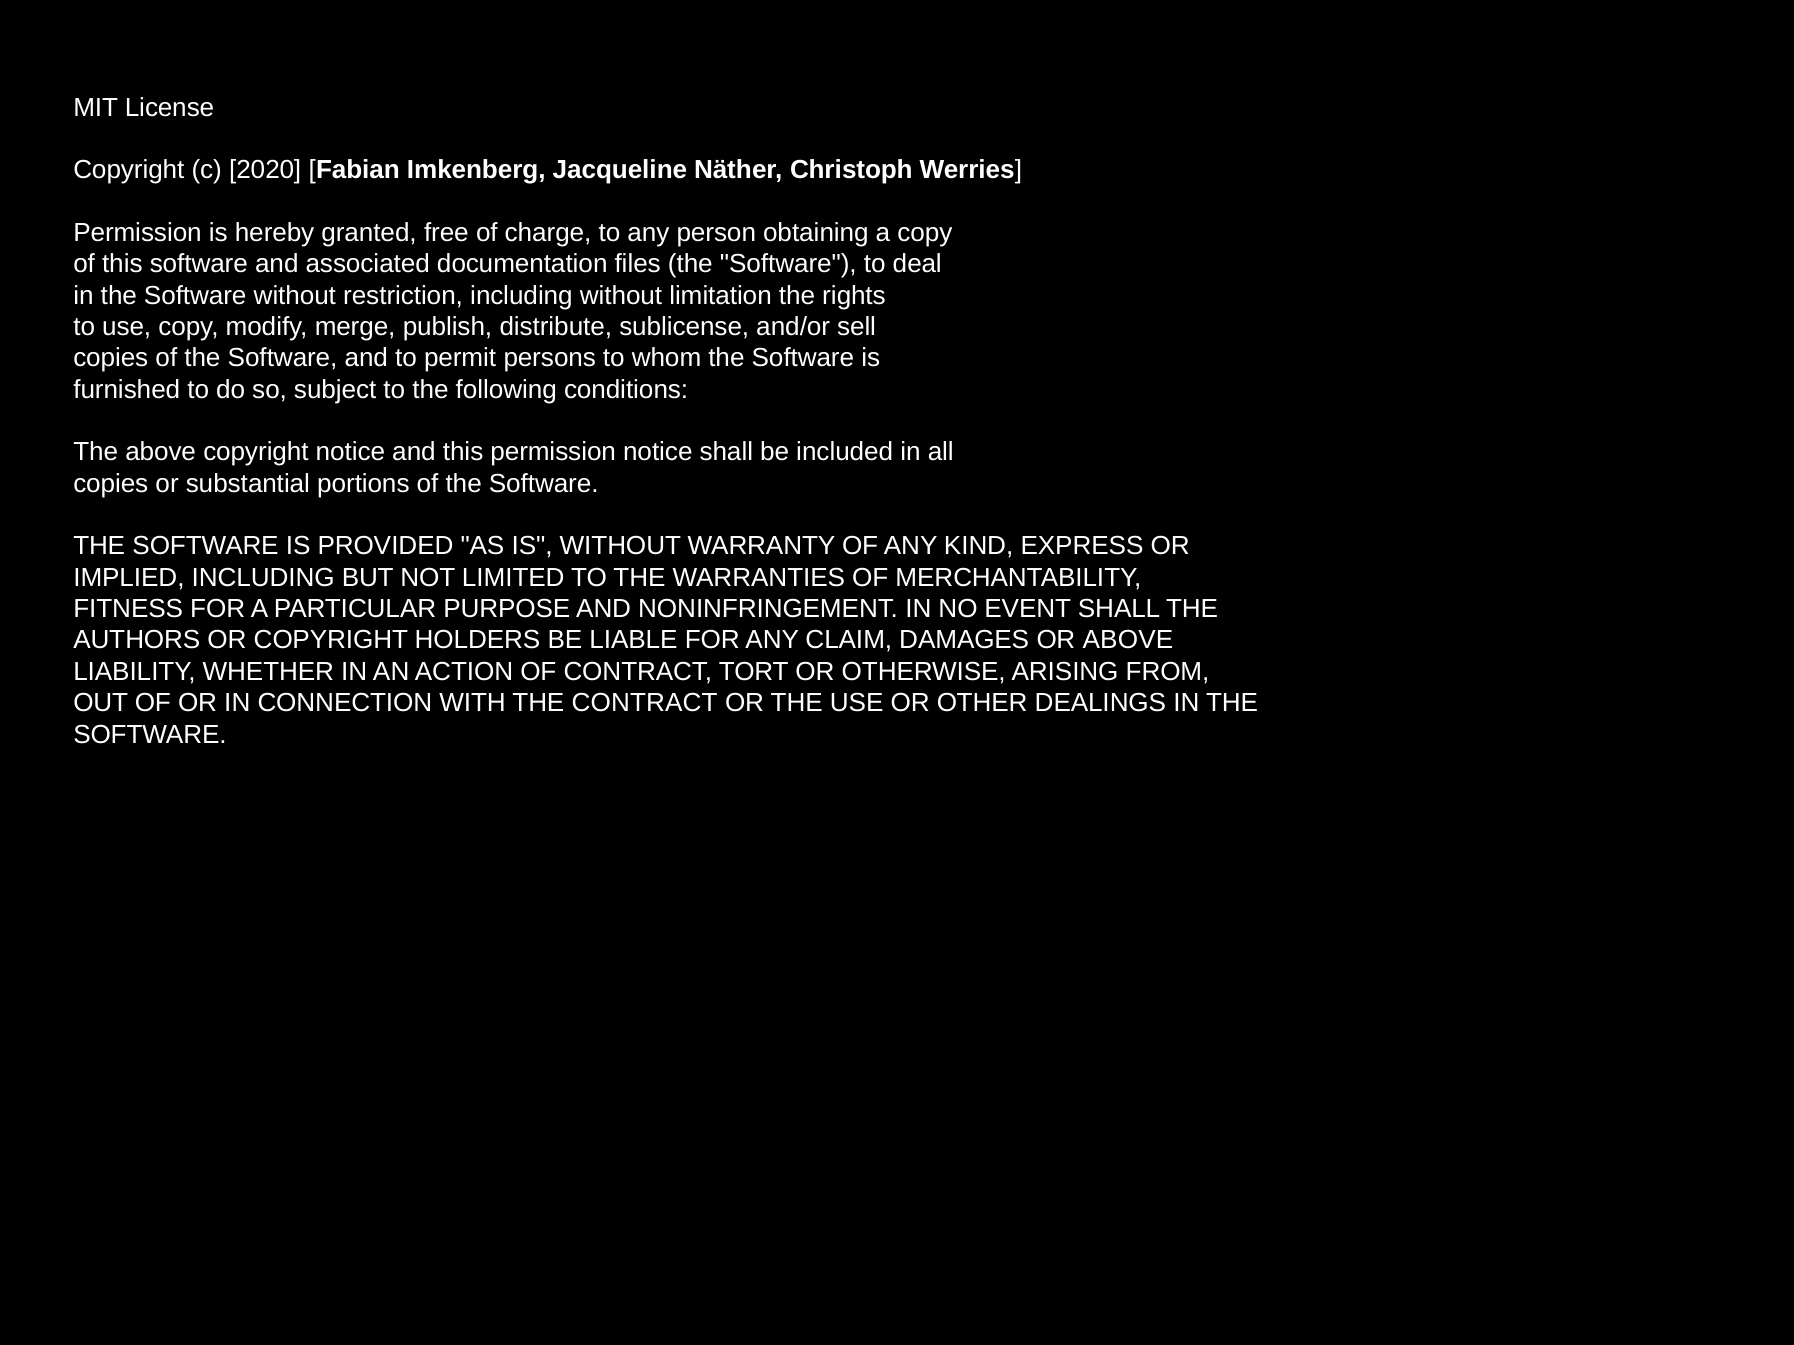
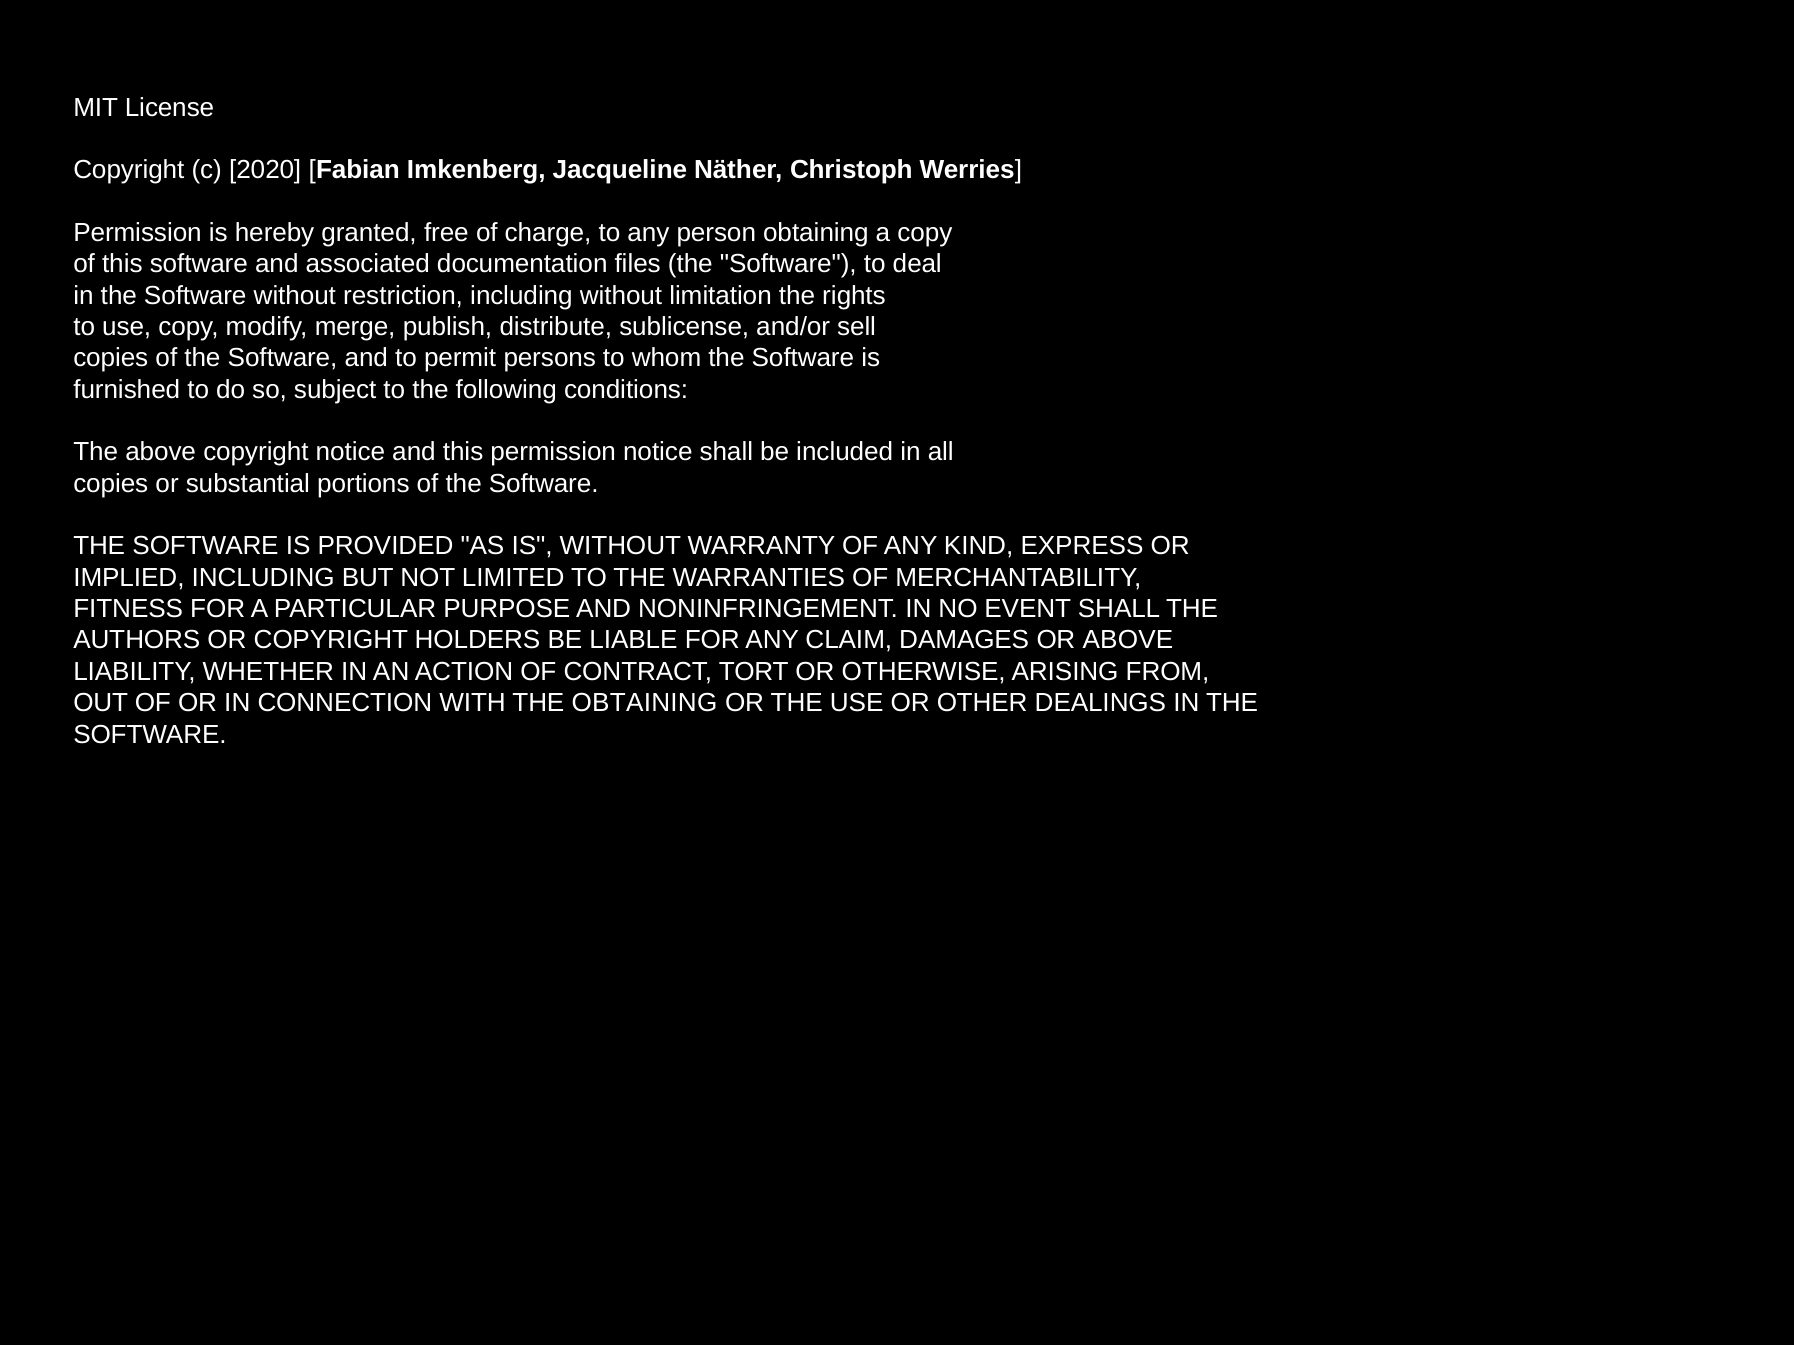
THE CONTRACT: CONTRACT -> OBTAINING (644, 703)
